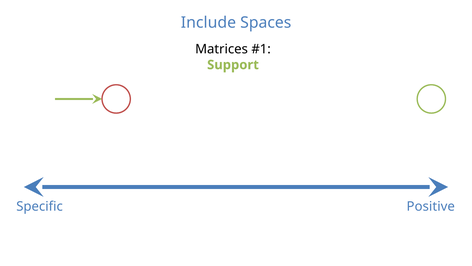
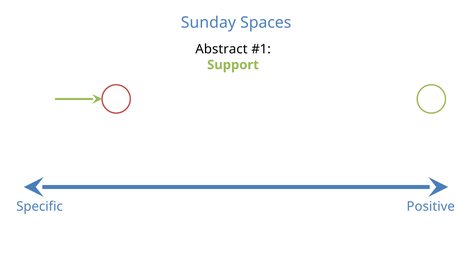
Include: Include -> Sunday (208, 23)
Matrices: Matrices -> Abstract (221, 49)
